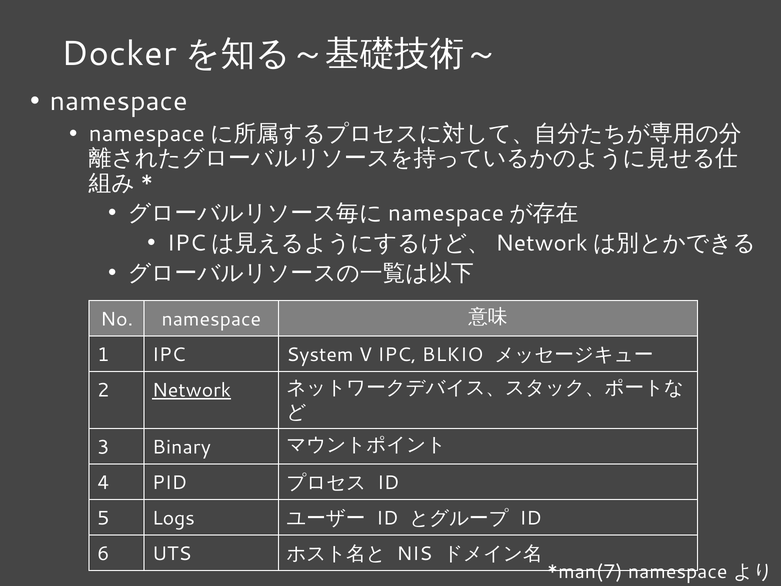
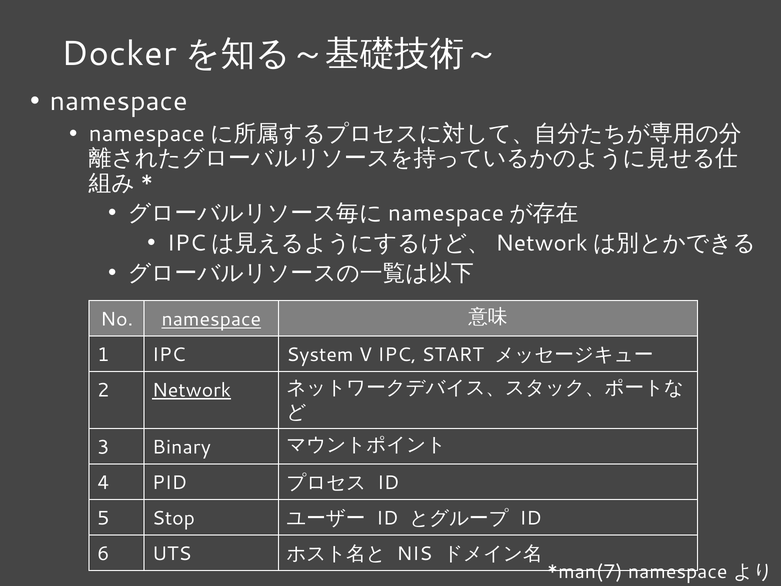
namespace underline: none -> present (211, 319)
BLKIO: BLKIO -> START (453, 355)
Logs: Logs -> Stop (173, 518)
